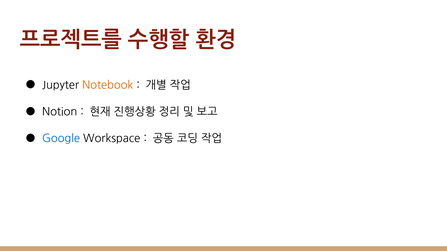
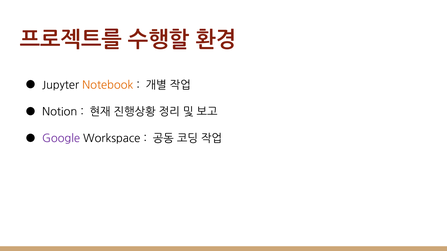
Google colour: blue -> purple (61, 139)
